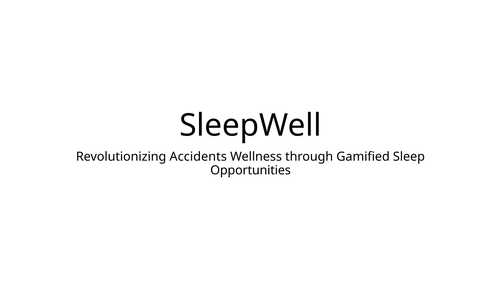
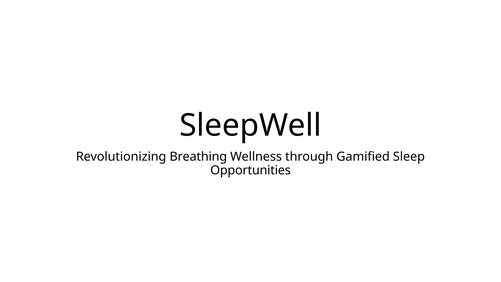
Accidents: Accidents -> Breathing (198, 157)
